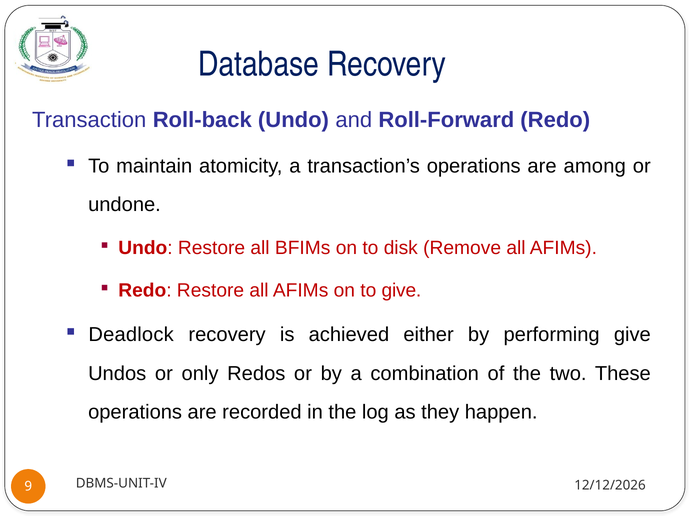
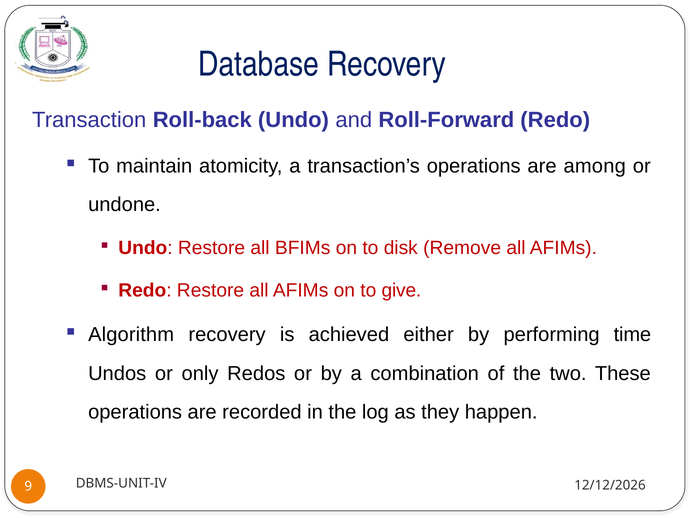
Deadlock: Deadlock -> Algorithm (131, 334)
performing give: give -> time (632, 334)
